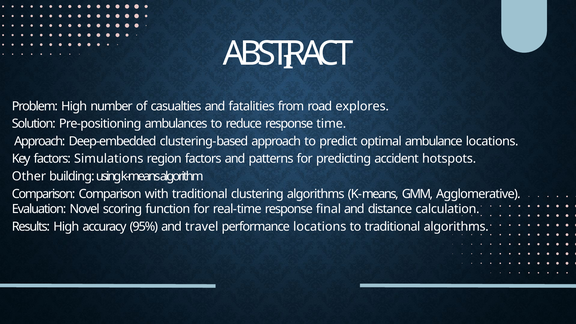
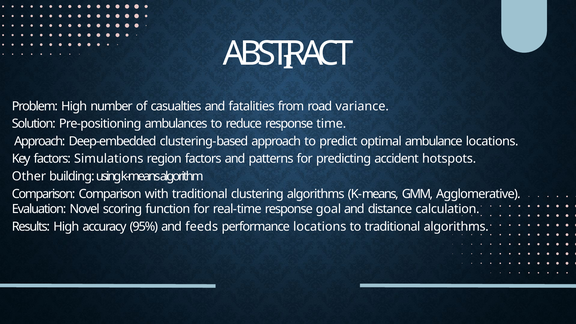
explores: explores -> variance (362, 106)
final: final -> goal (328, 209)
travel: travel -> feeds (202, 227)
